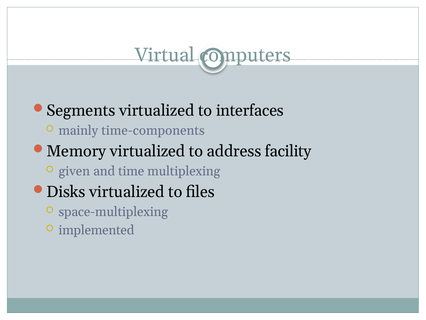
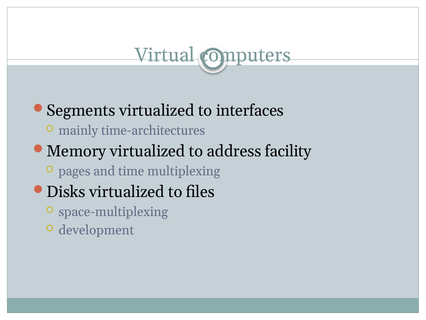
time-components: time-components -> time-architectures (153, 130)
given: given -> pages (74, 171)
implemented: implemented -> development (96, 230)
